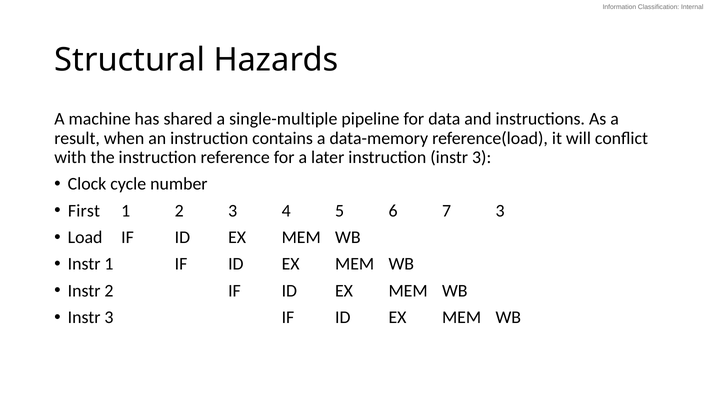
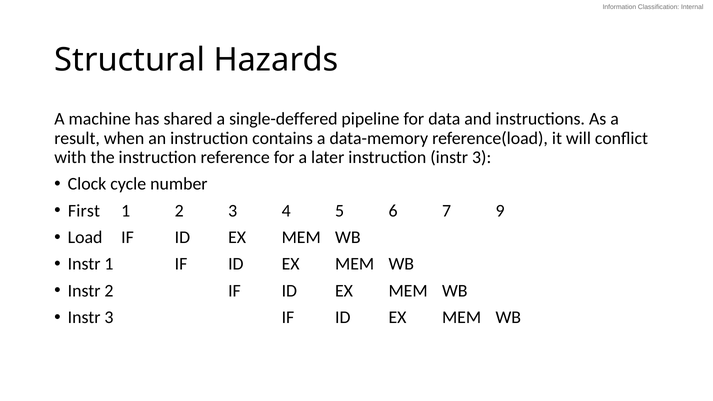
single-multiple: single-multiple -> single-deffered (283, 119)
7 3: 3 -> 9 (500, 211)
